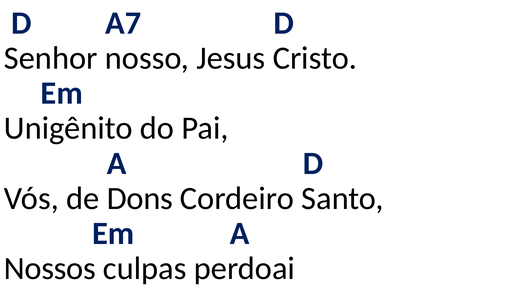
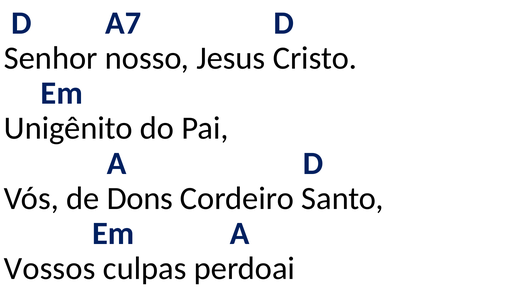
Nossos: Nossos -> Vossos (50, 269)
